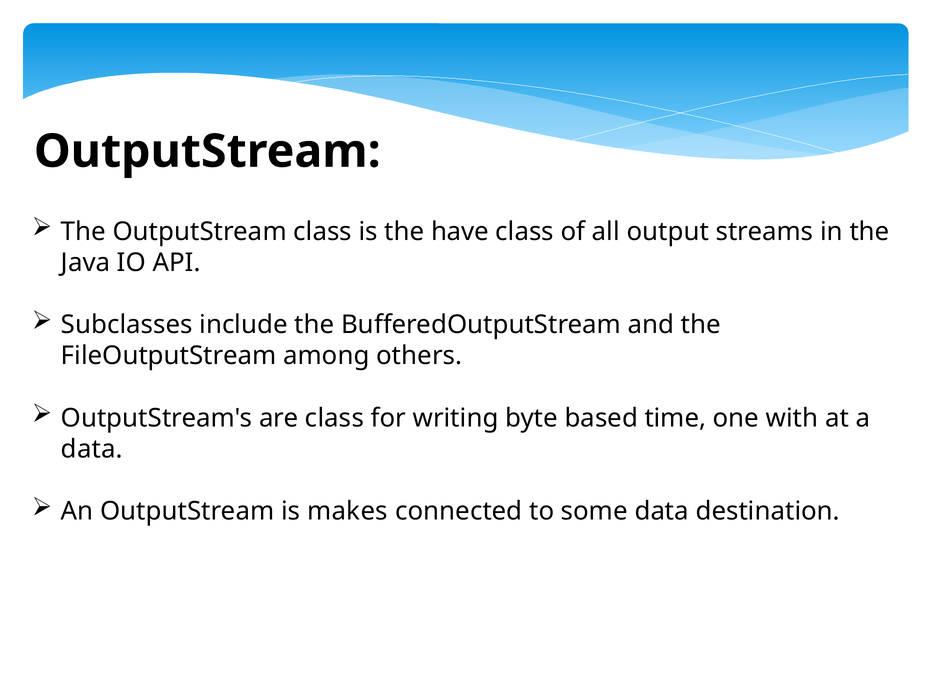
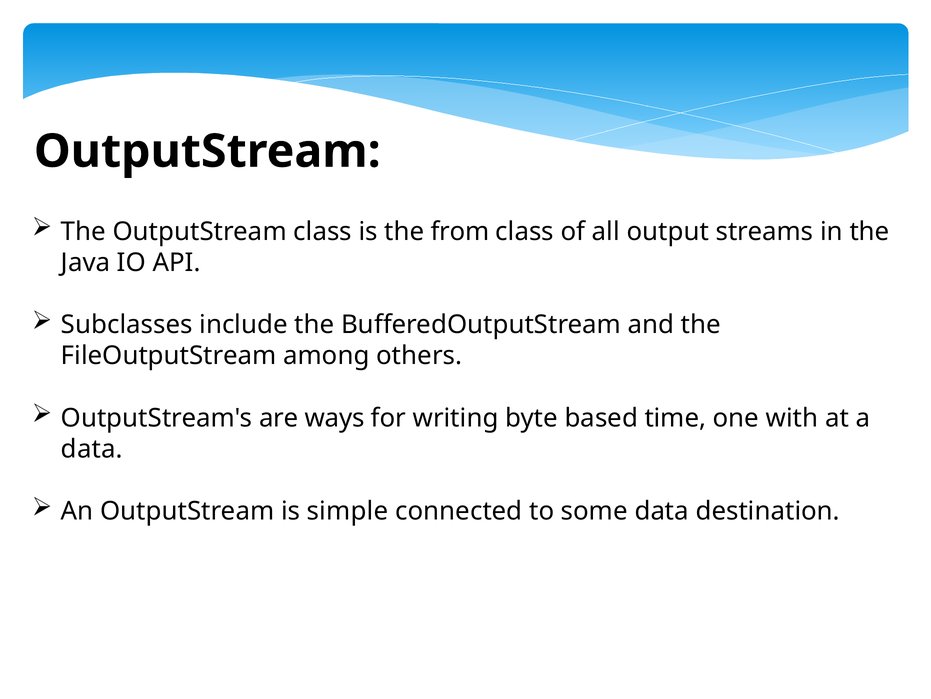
have: have -> from (460, 231)
are class: class -> ways (335, 418)
makes: makes -> simple (348, 511)
